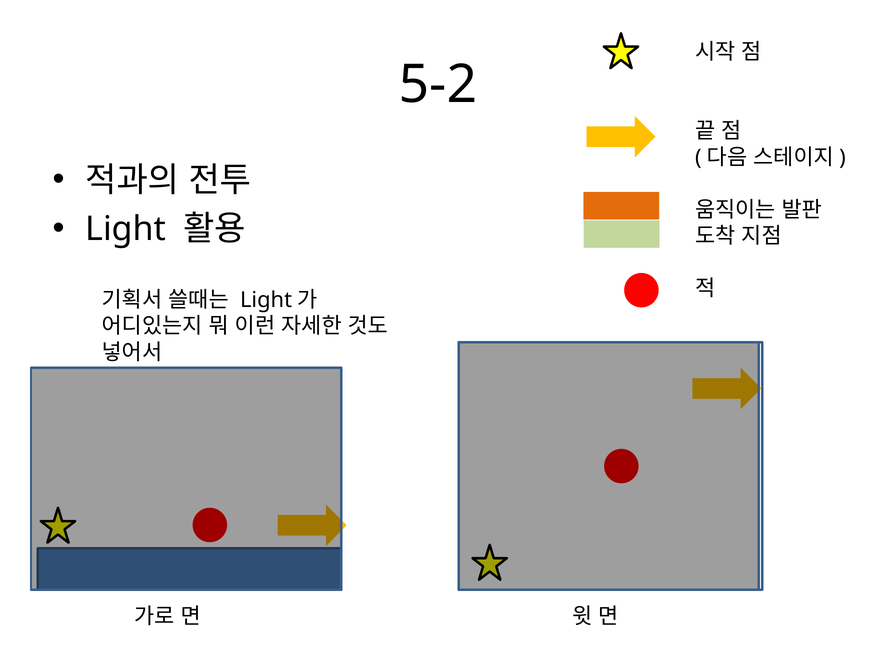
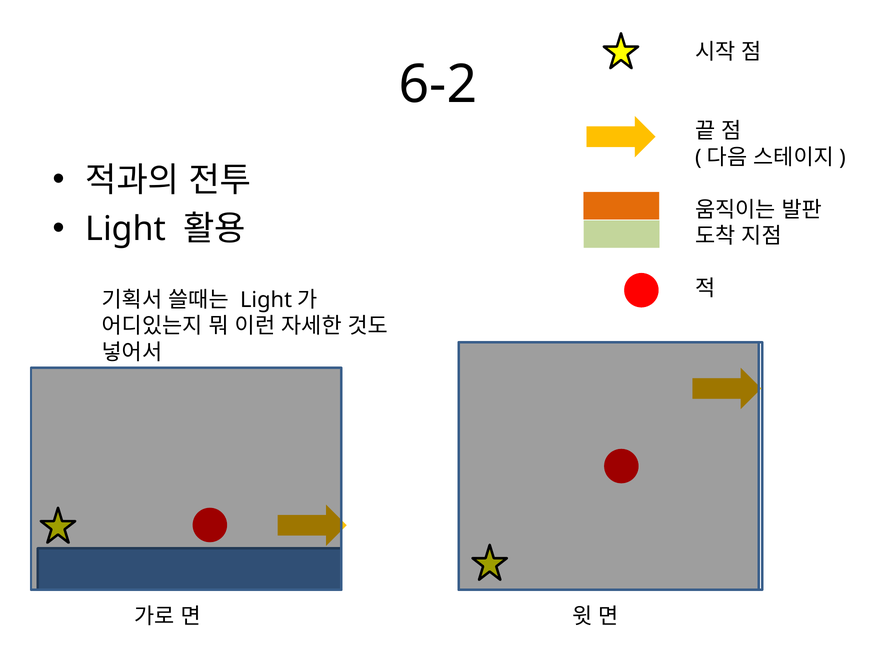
5-2: 5-2 -> 6-2 (438, 85)
